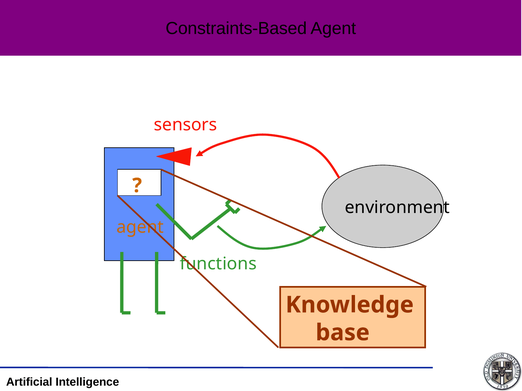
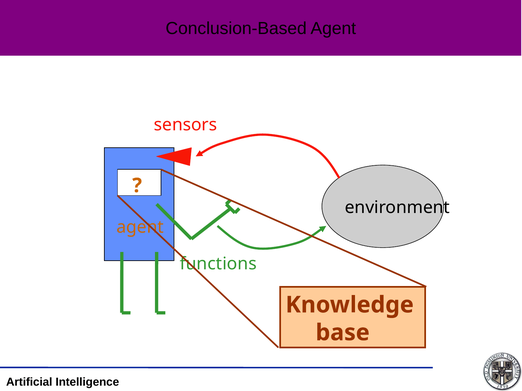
Constraints-Based: Constraints-Based -> Conclusion-Based (236, 28)
